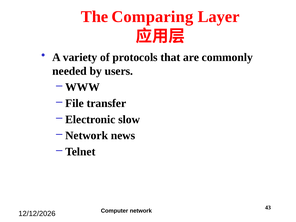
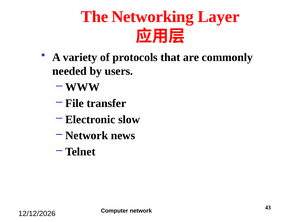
Comparing: Comparing -> Networking (153, 17)
